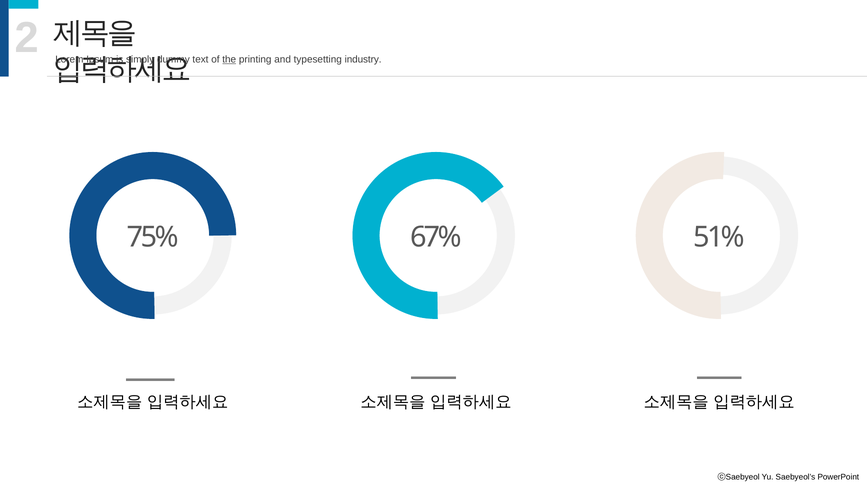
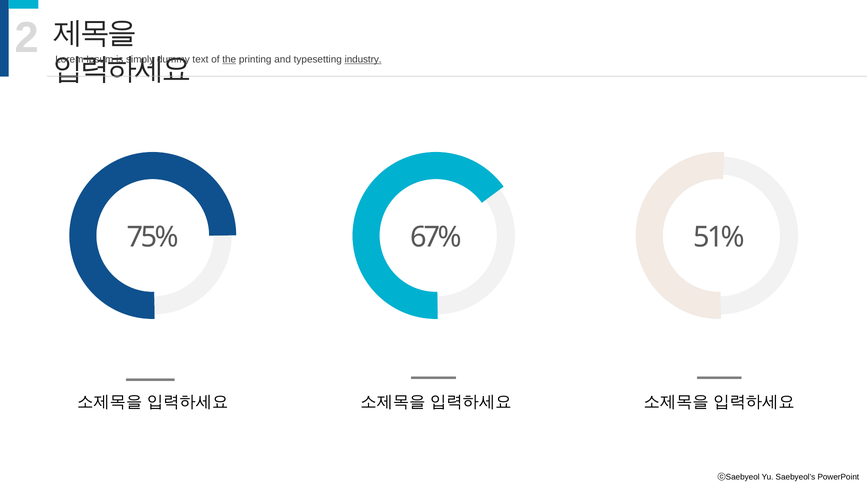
industry underline: none -> present (363, 59)
